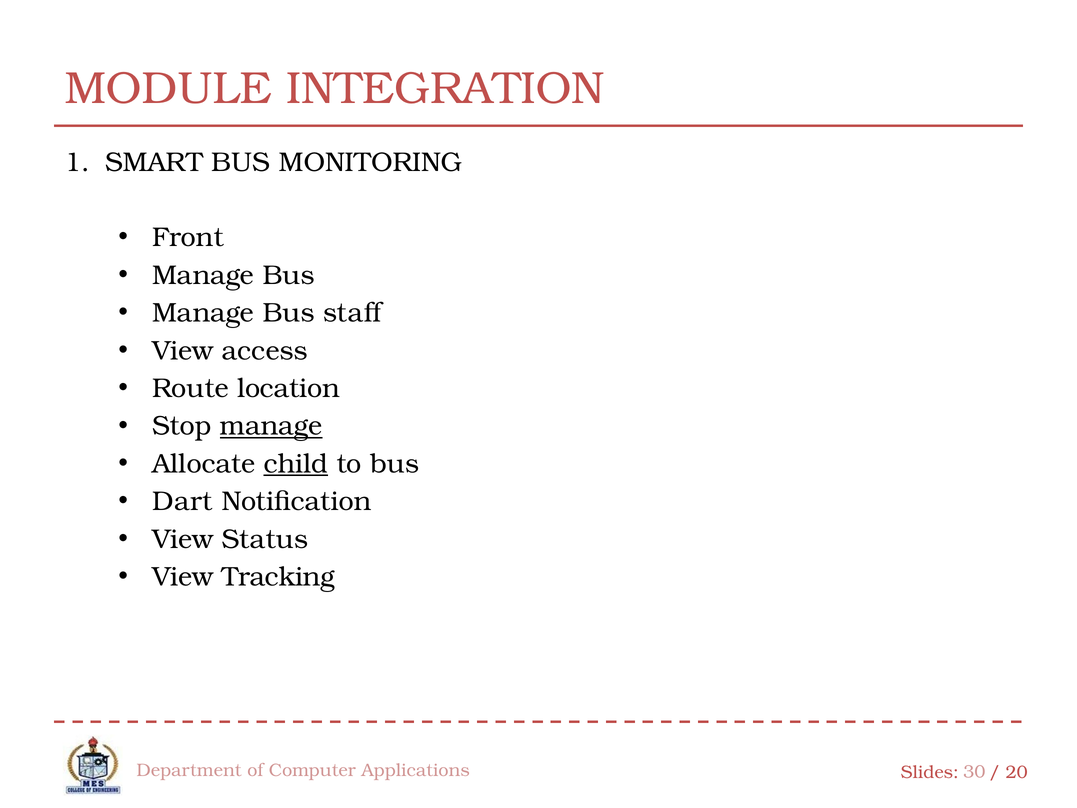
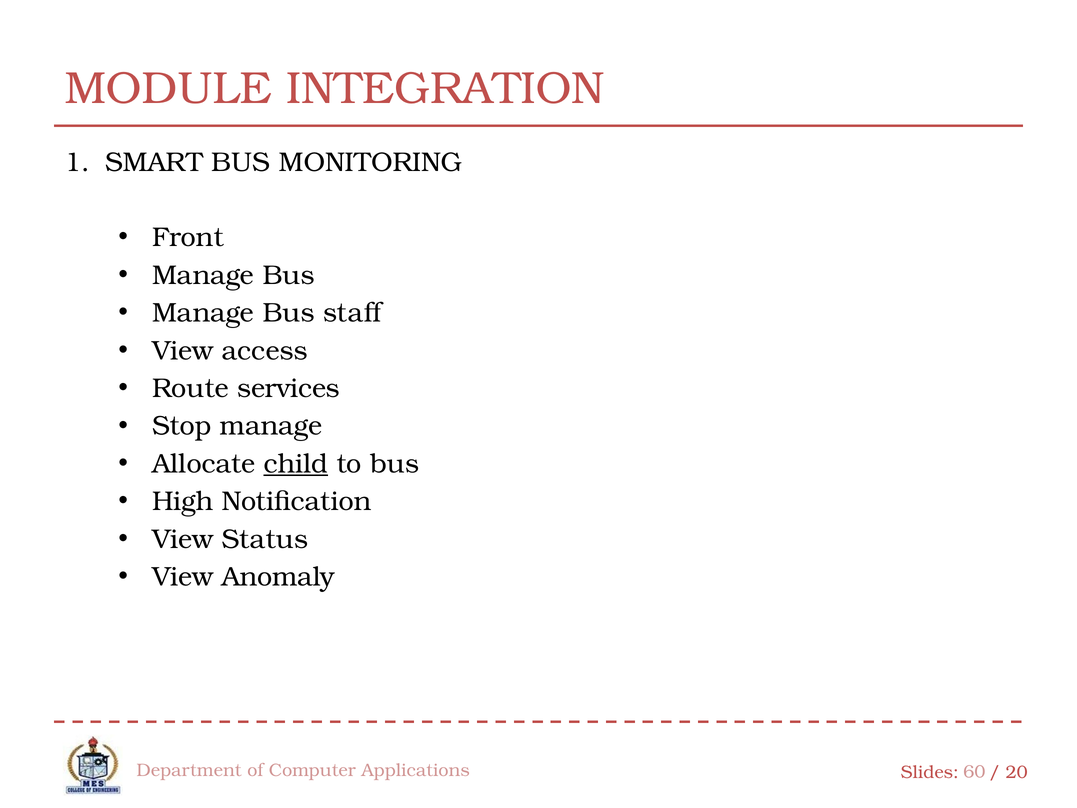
location: location -> services (289, 388)
manage underline: present -> none (271, 426)
Dart: Dart -> High (183, 501)
Tracking: Tracking -> Anomaly (278, 577)
30: 30 -> 60 (974, 772)
